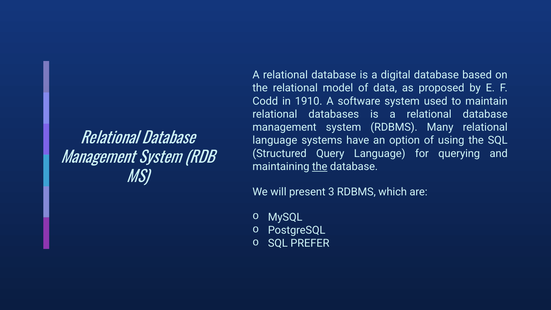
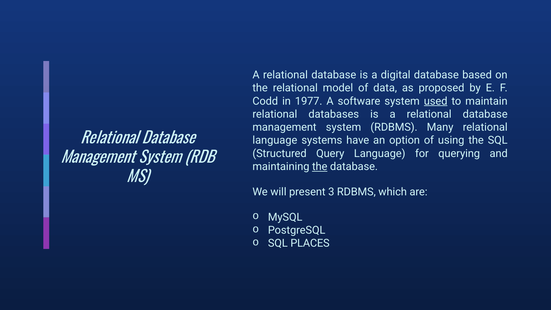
1910: 1910 -> 1977 (309, 101)
used underline: none -> present (436, 101)
PREFER: PREFER -> PLACES (310, 243)
